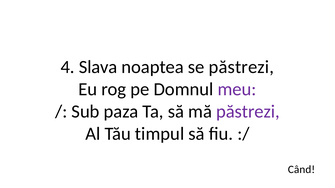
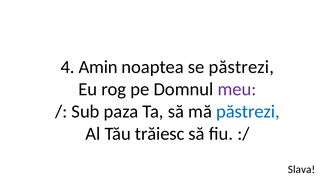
Slava: Slava -> Amin (98, 67)
păstrezi colour: purple -> blue (248, 112)
timpul: timpul -> trăiesc (160, 134)
Când: Când -> Slava (301, 170)
